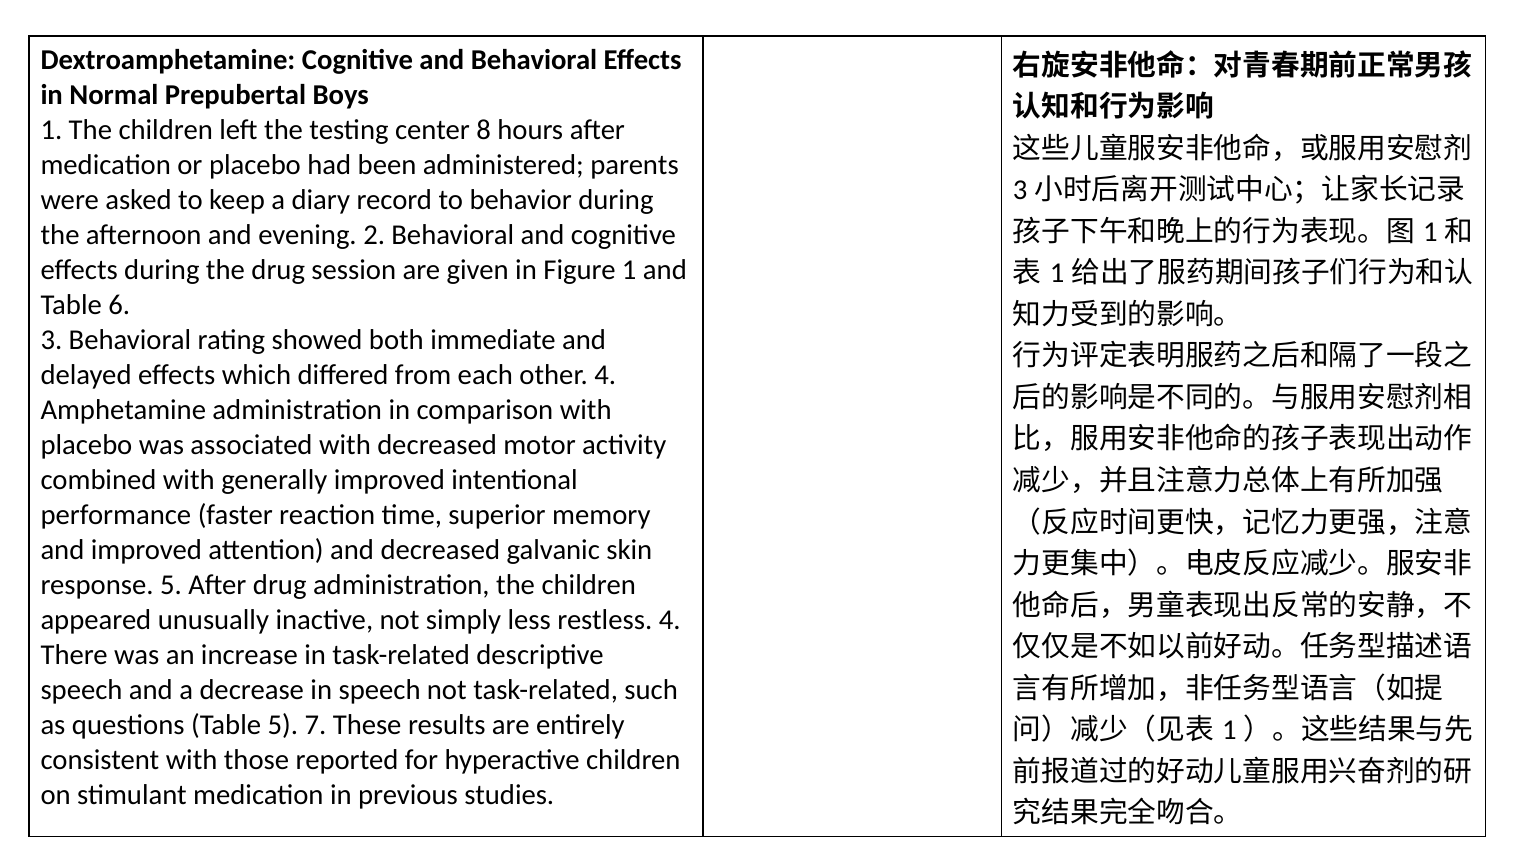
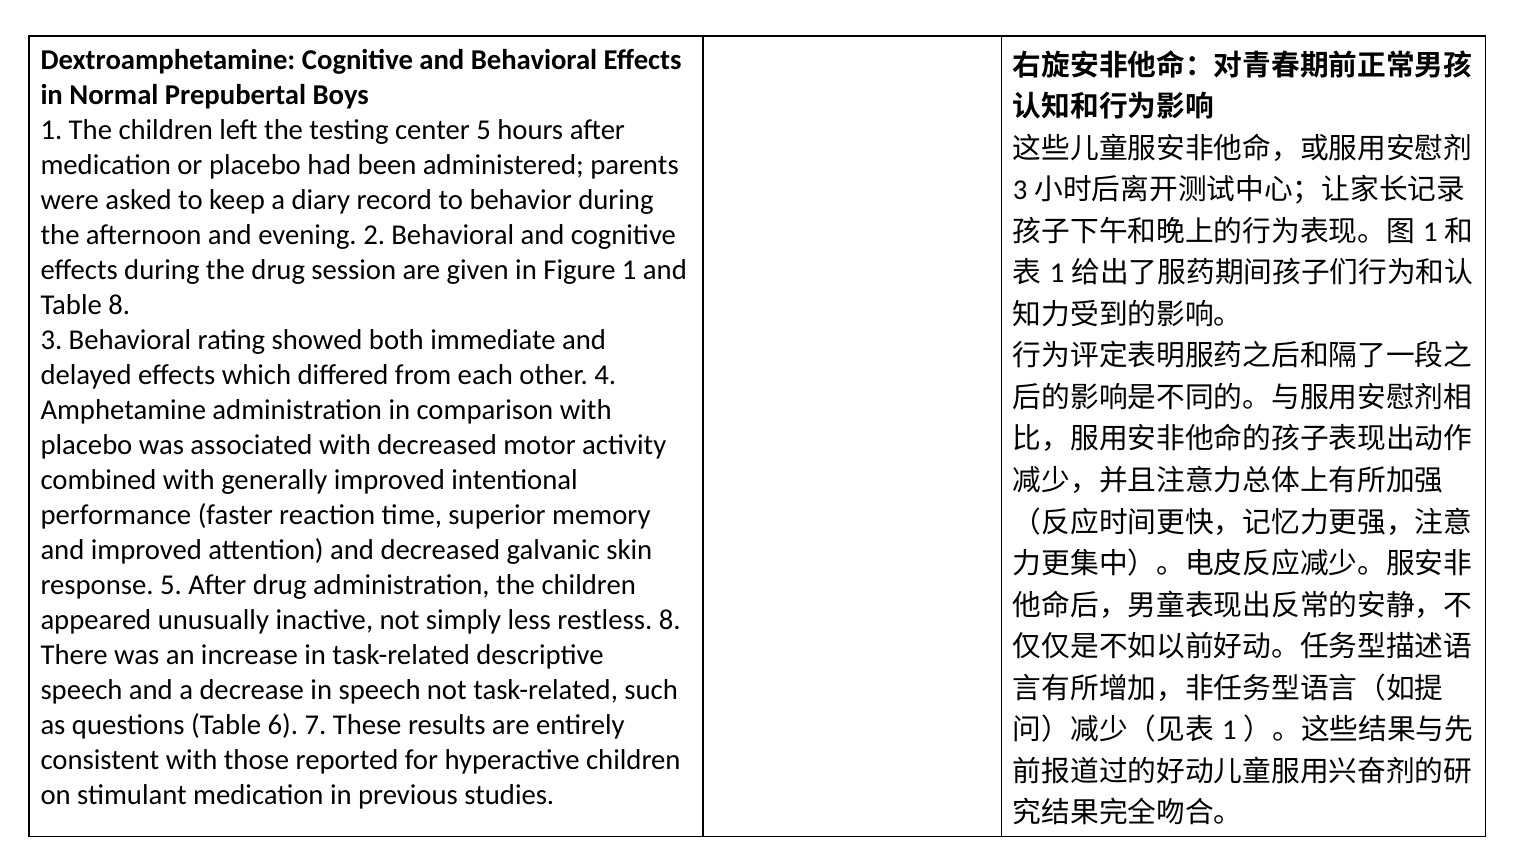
center 8: 8 -> 5 (484, 130)
Table 6: 6 -> 8 (119, 305)
restless 4: 4 -> 8 (670, 620)
Table 5: 5 -> 6 (283, 725)
